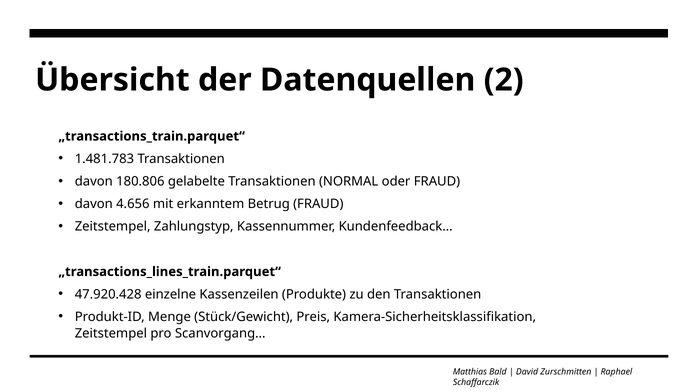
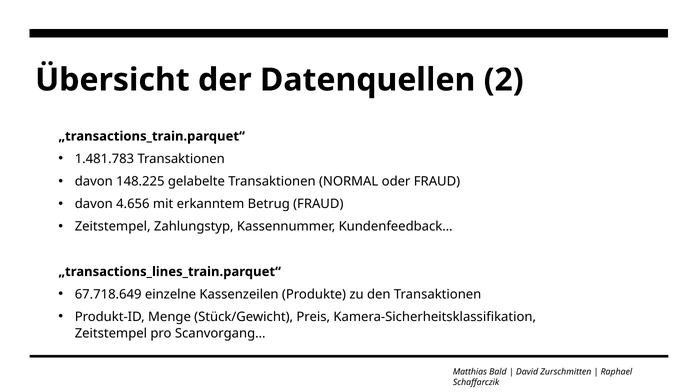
180.806: 180.806 -> 148.225 (140, 182)
47.920.428: 47.920.428 -> 67.718.649 (108, 295)
